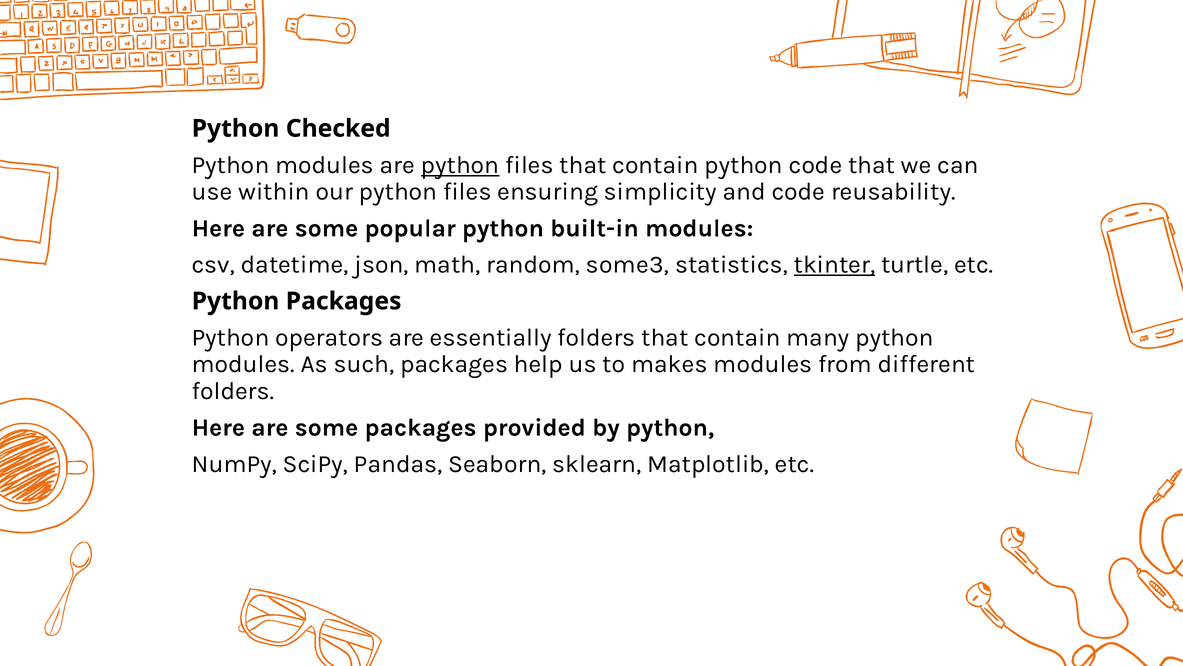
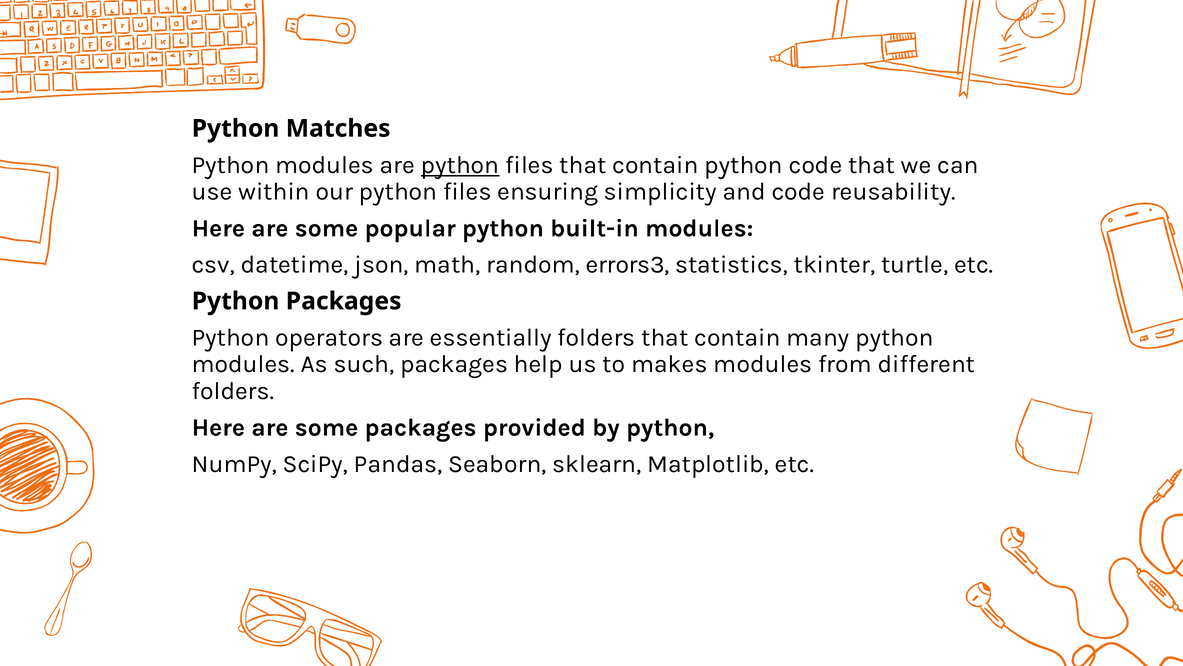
Checked: Checked -> Matches (338, 128)
some3: some3 -> errors3 (628, 264)
tkinter underline: present -> none (834, 264)
